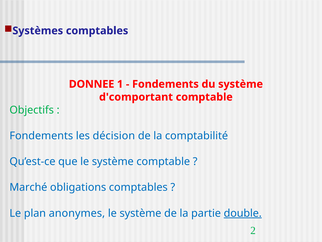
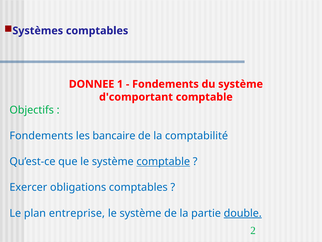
décision: décision -> bancaire (114, 135)
comptable underline: none -> present (163, 161)
Marché: Marché -> Exercer (28, 187)
anonymes: anonymes -> entreprise (77, 213)
